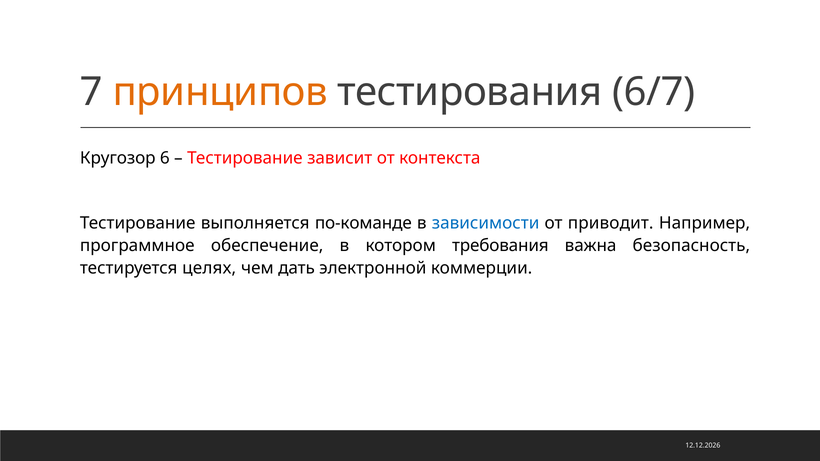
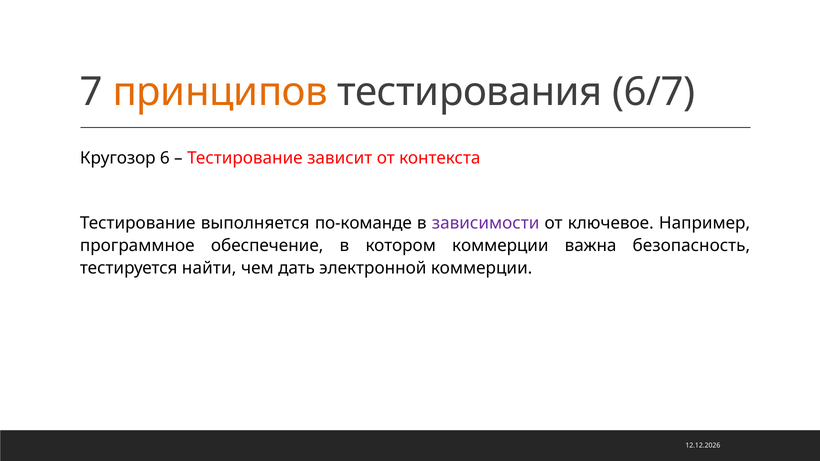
зависимости colour: blue -> purple (486, 223)
приводит: приводит -> ключевое (611, 223)
котором требования: требования -> коммерции (500, 246)
целях: целях -> найти (209, 268)
